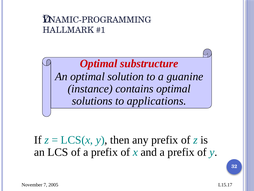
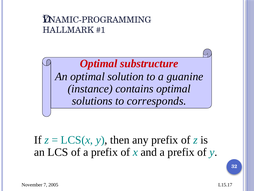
applications: applications -> corresponds (157, 101)
